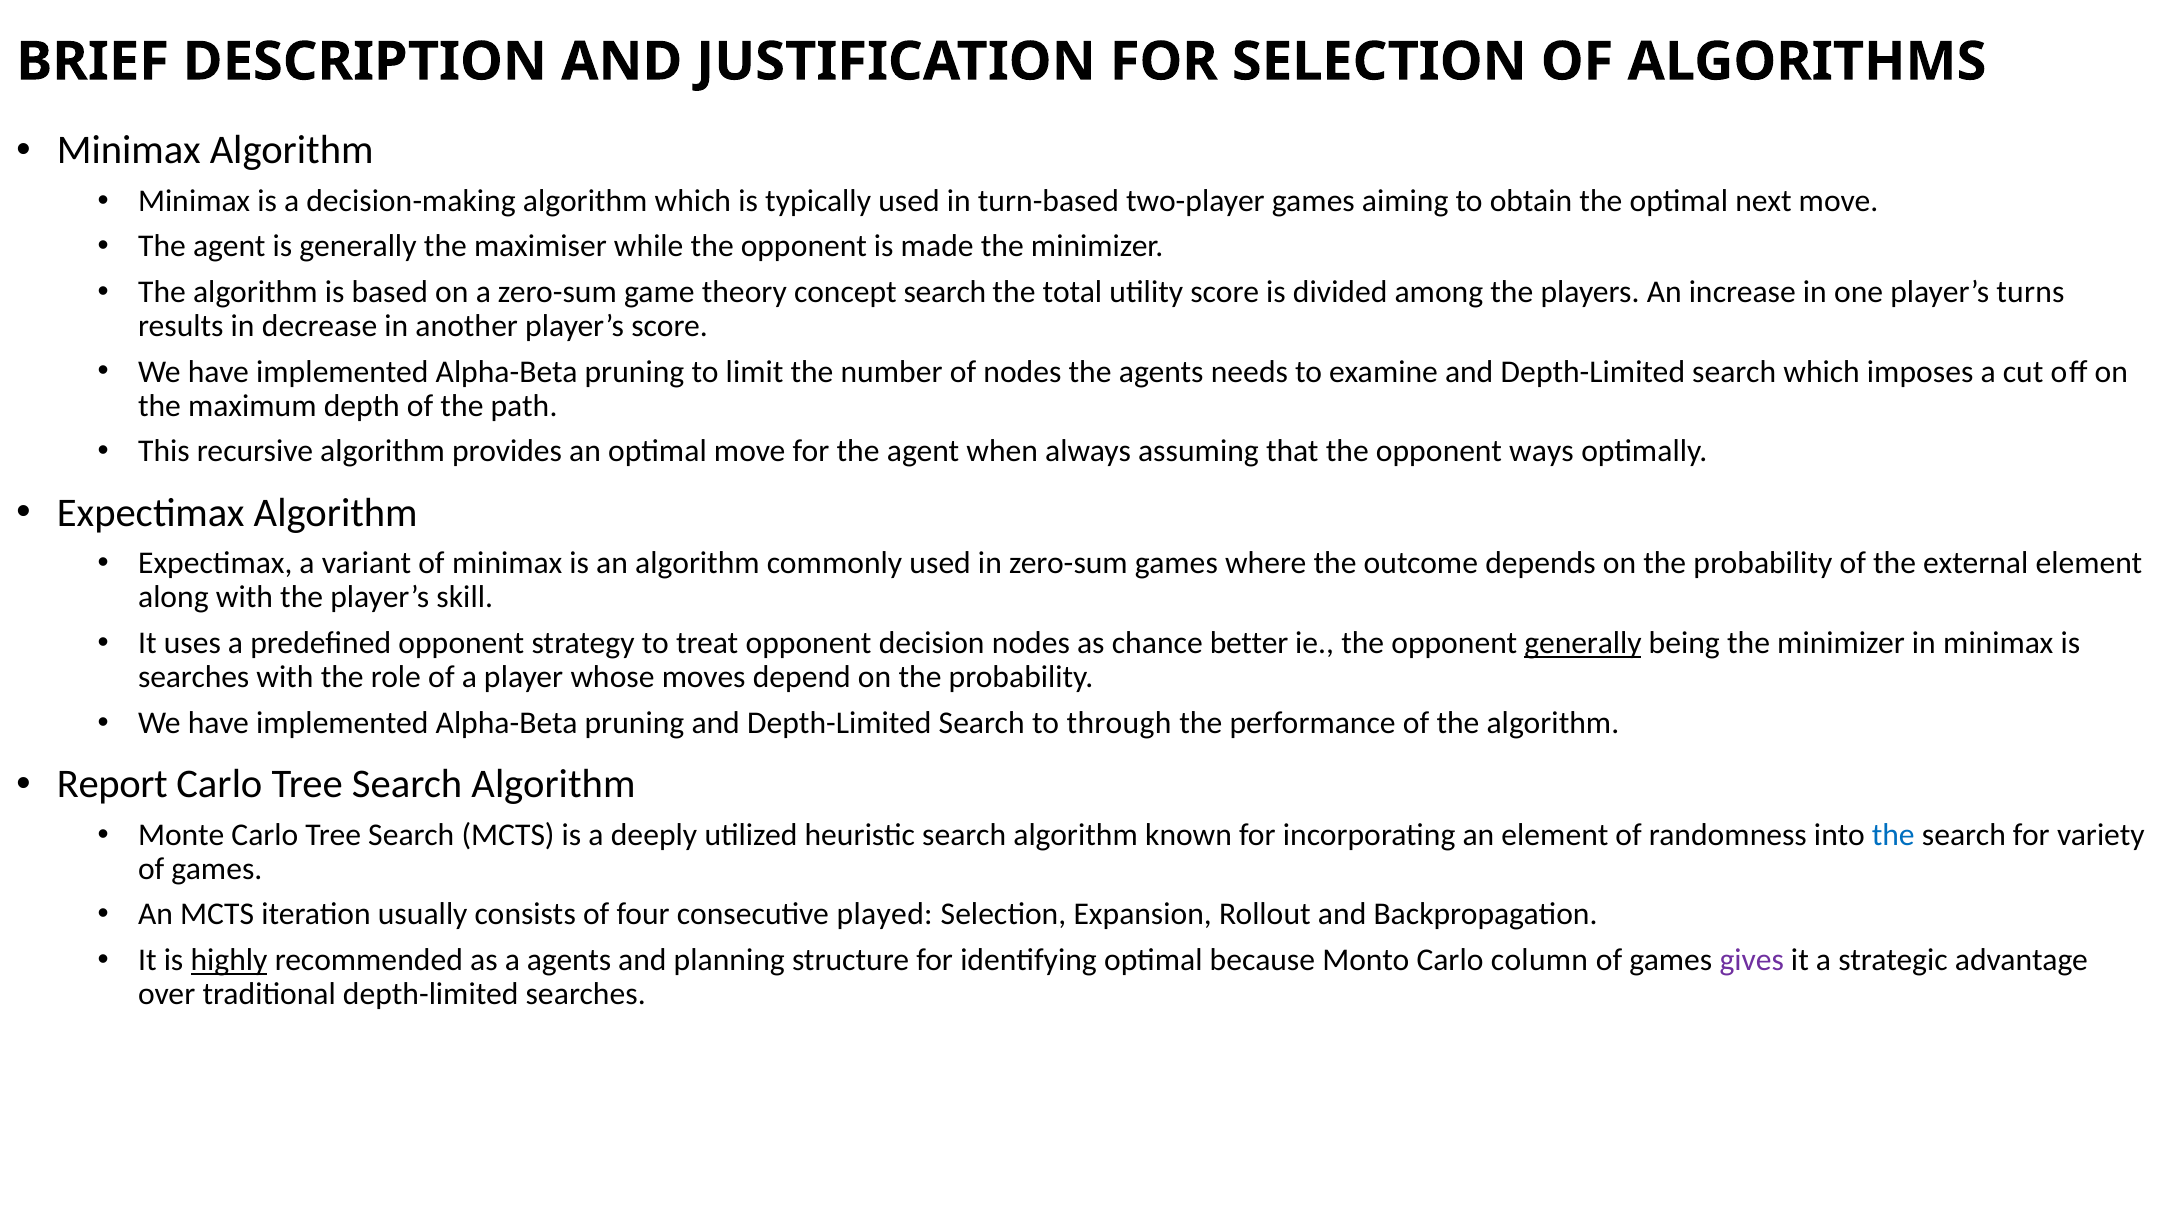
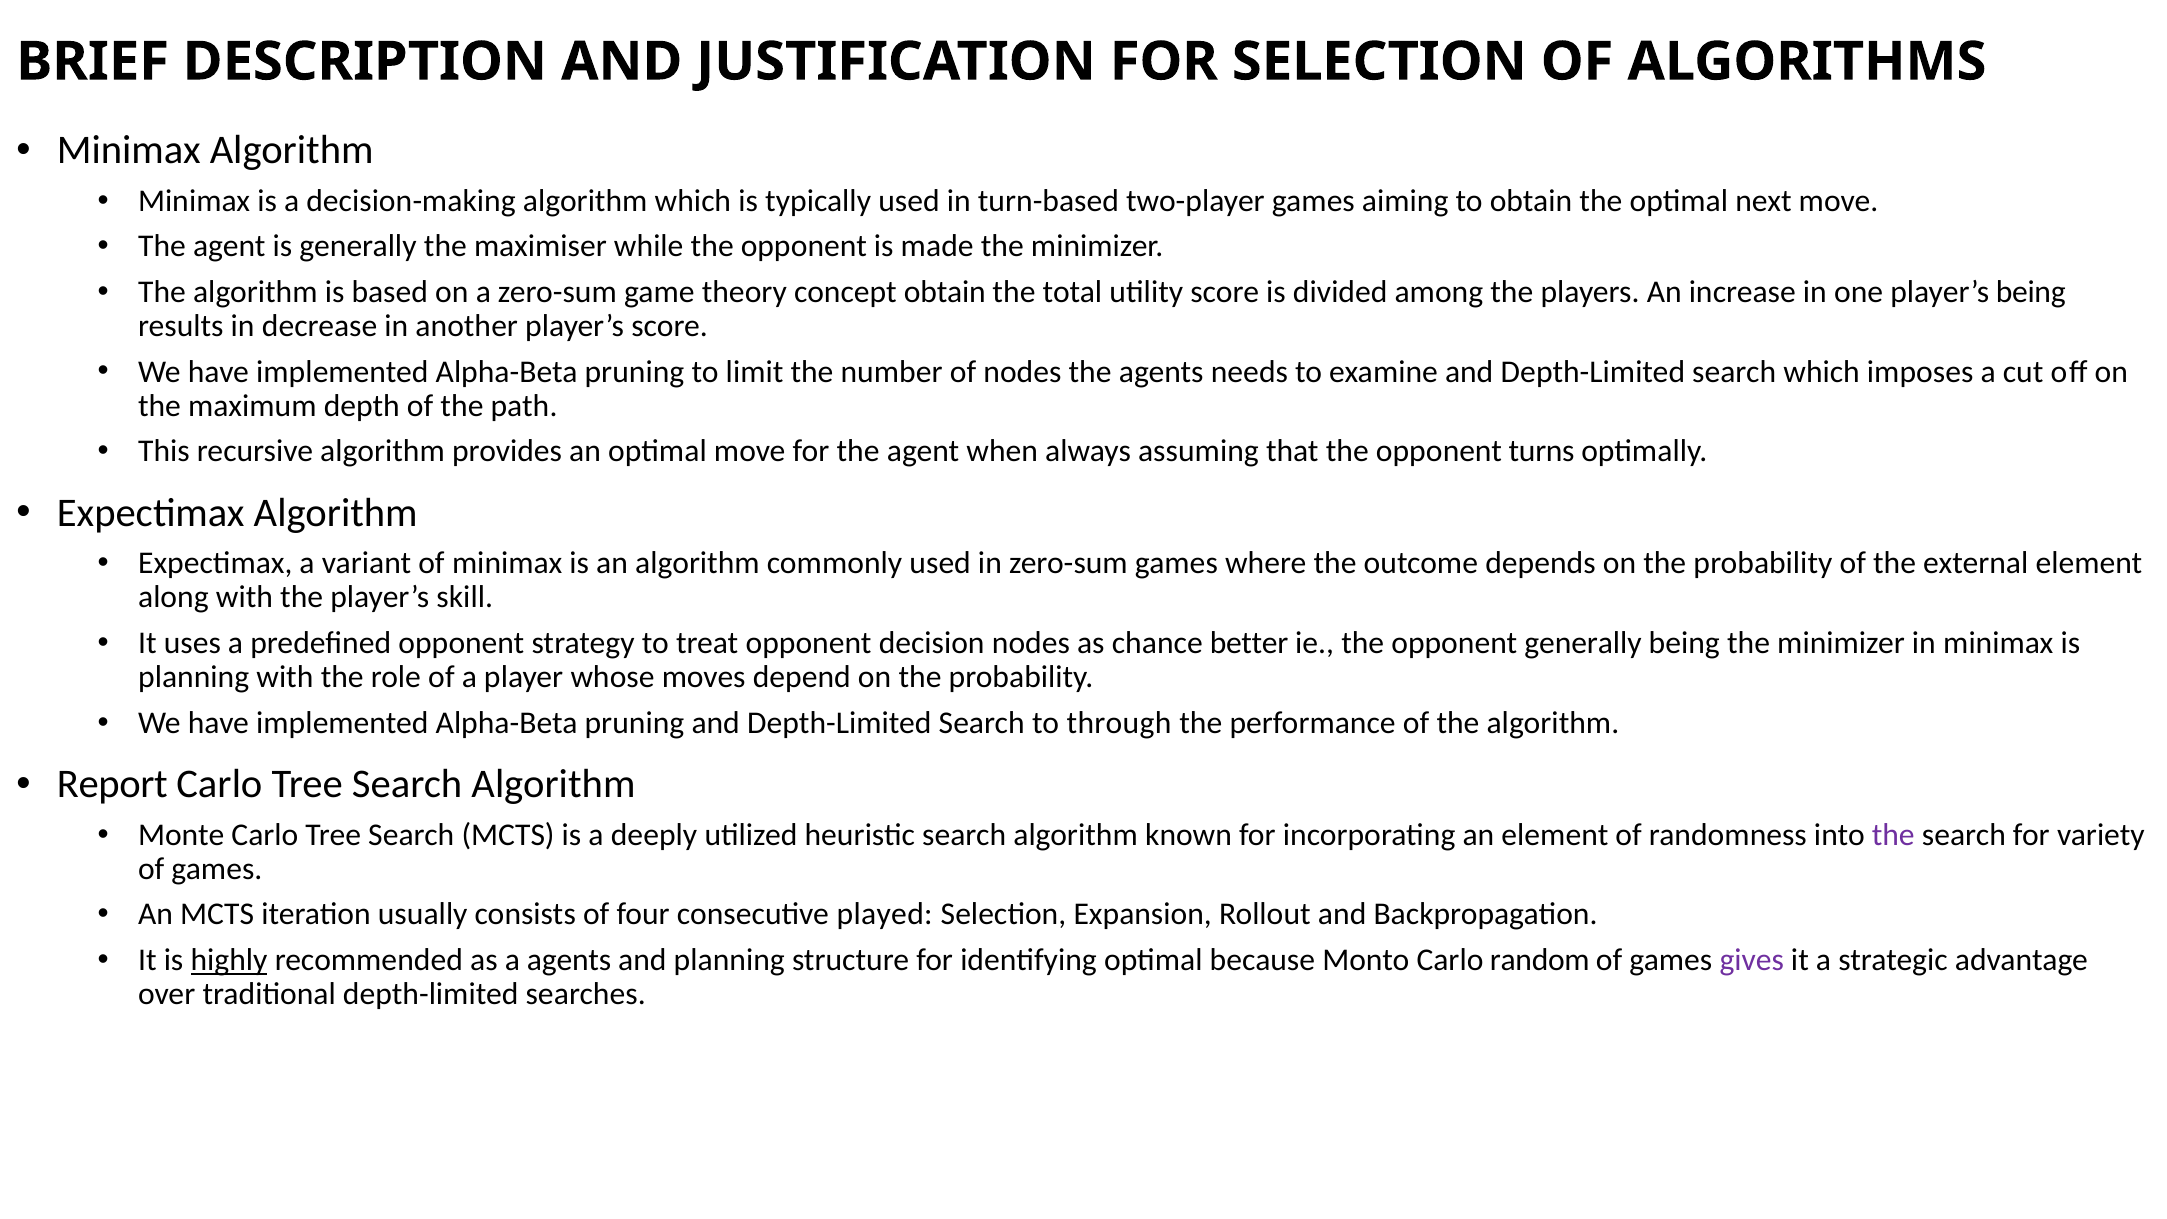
concept search: search -> obtain (945, 292)
player’s turns: turns -> being (2031, 292)
ways: ways -> turns (1542, 451)
generally underline: present -> none (1583, 643)
searches: searches -> planning (194, 677)
the colour: blue -> purple (1893, 835)
column: column -> random (1540, 960)
